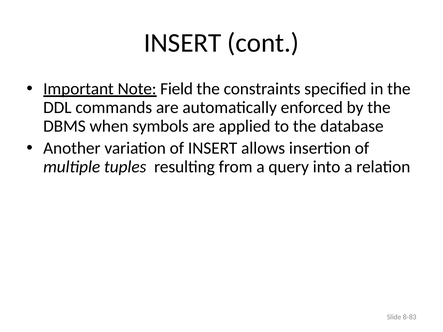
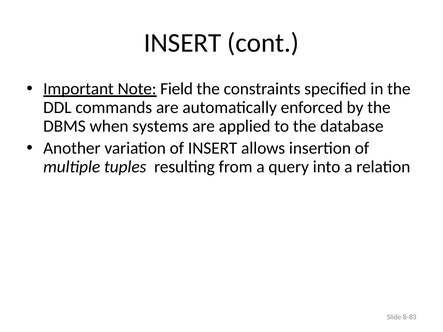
symbols: symbols -> systems (160, 126)
